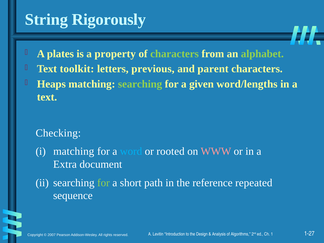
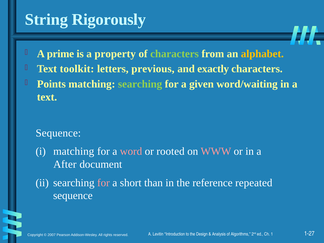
plates: plates -> prime (60, 54)
alphabet colour: light green -> yellow (262, 54)
parent: parent -> exactly (213, 69)
Heaps: Heaps -> Points (51, 84)
word/lengths: word/lengths -> word/waiting (247, 84)
Checking: Checking -> Sequence (58, 133)
word colour: light blue -> pink (131, 151)
Extra: Extra -> After (65, 164)
for colour: light green -> pink (103, 183)
path: path -> than (154, 183)
